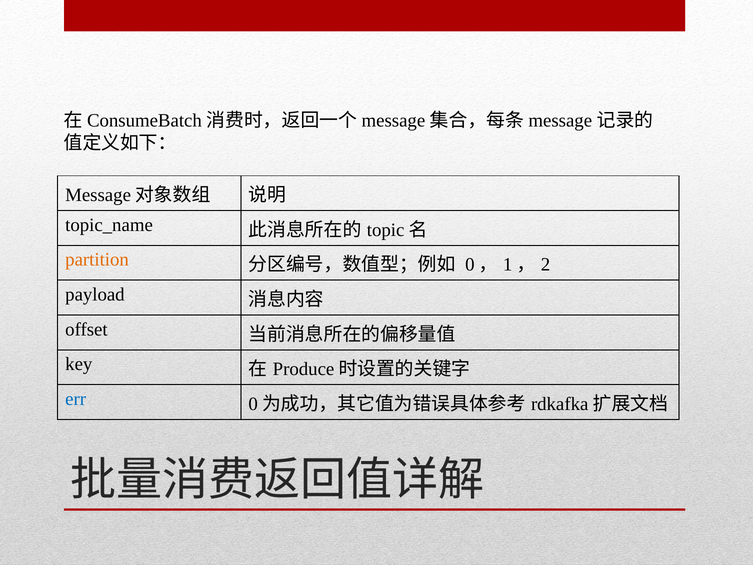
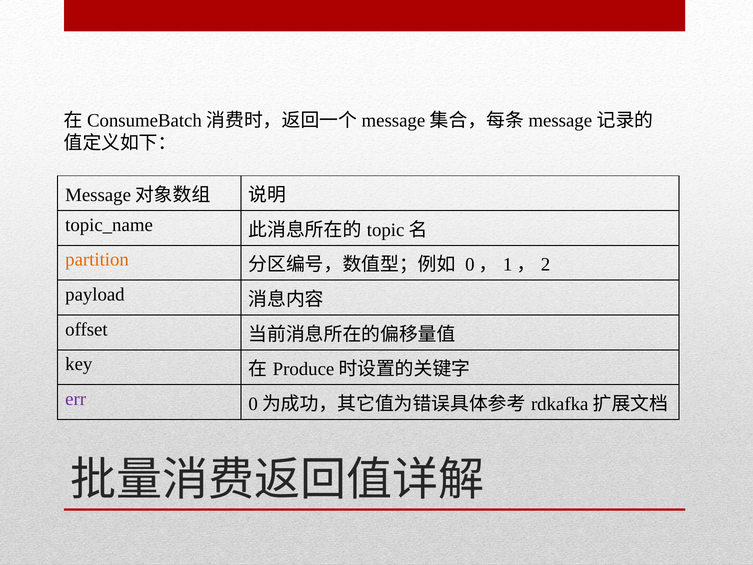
err colour: blue -> purple (76, 399)
